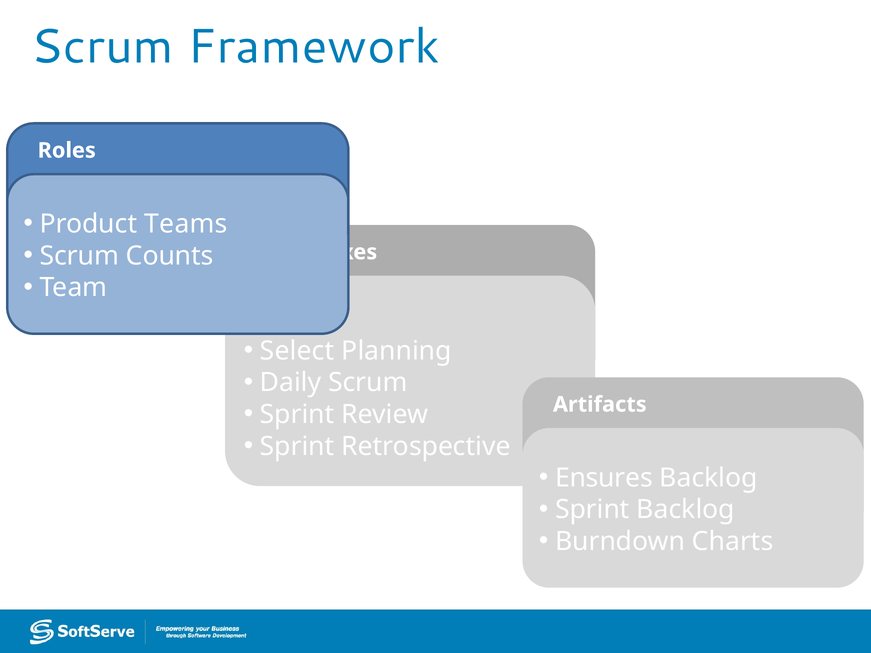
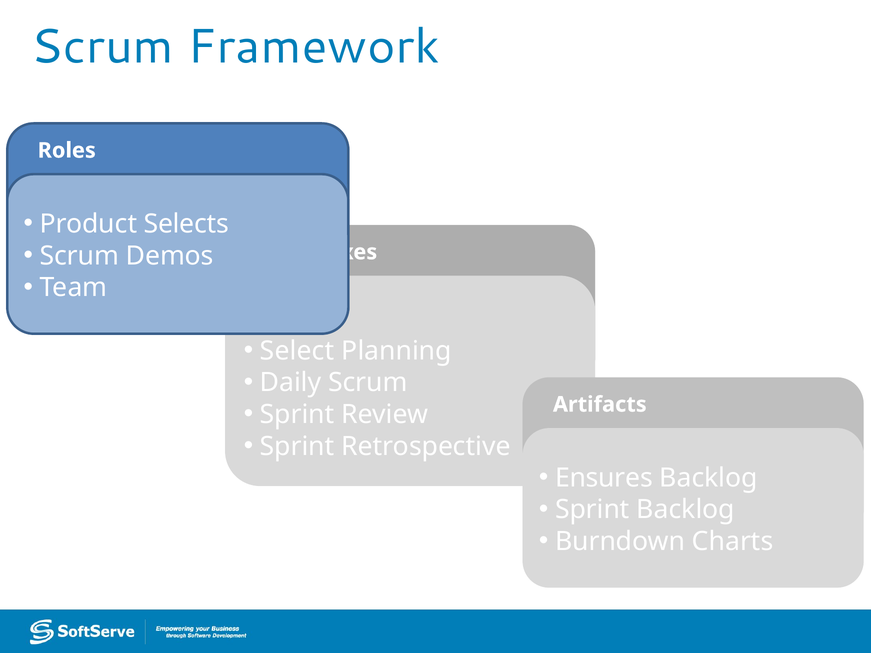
Teams: Teams -> Selects (186, 224)
Counts: Counts -> Demos (170, 256)
